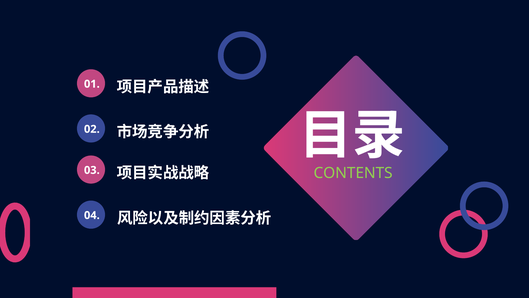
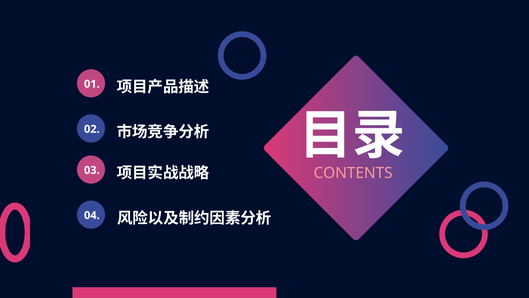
CONTENTS colour: light green -> pink (353, 173)
